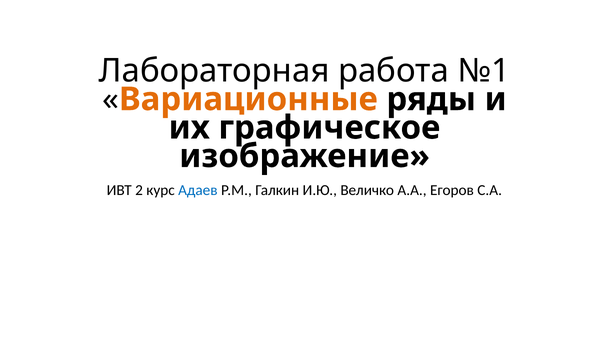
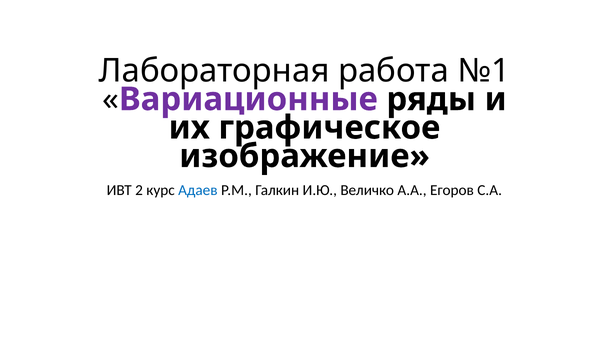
Вариационные colour: orange -> purple (248, 99)
